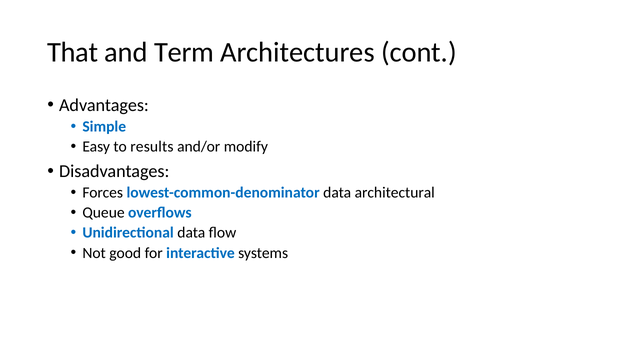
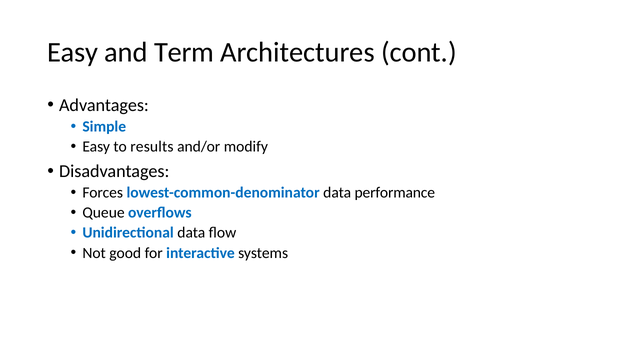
That: That -> Easy (73, 52)
architectural: architectural -> performance (395, 193)
